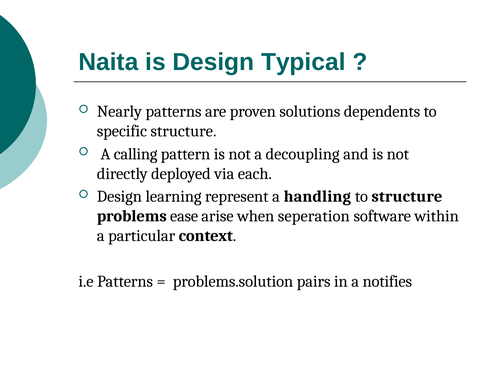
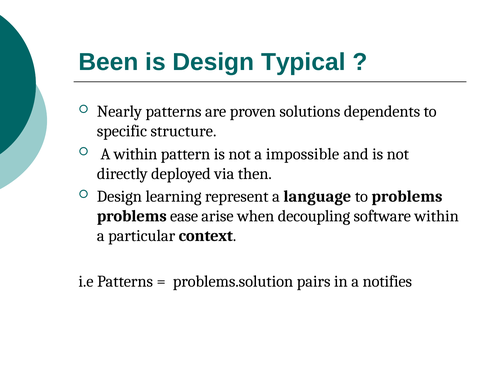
Naita: Naita -> Been (108, 62)
A calling: calling -> within (136, 154)
decoupling: decoupling -> impossible (303, 154)
each: each -> then (255, 174)
handling: handling -> language (317, 197)
to structure: structure -> problems (407, 197)
seperation: seperation -> decoupling (314, 216)
